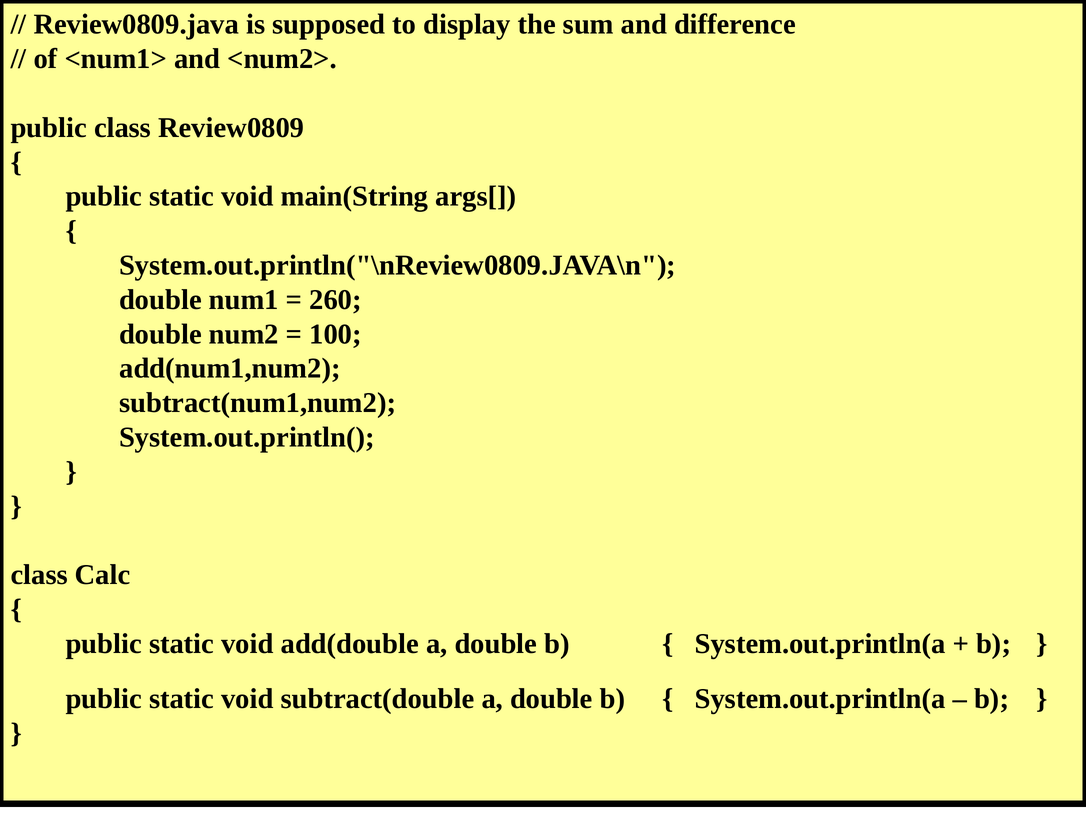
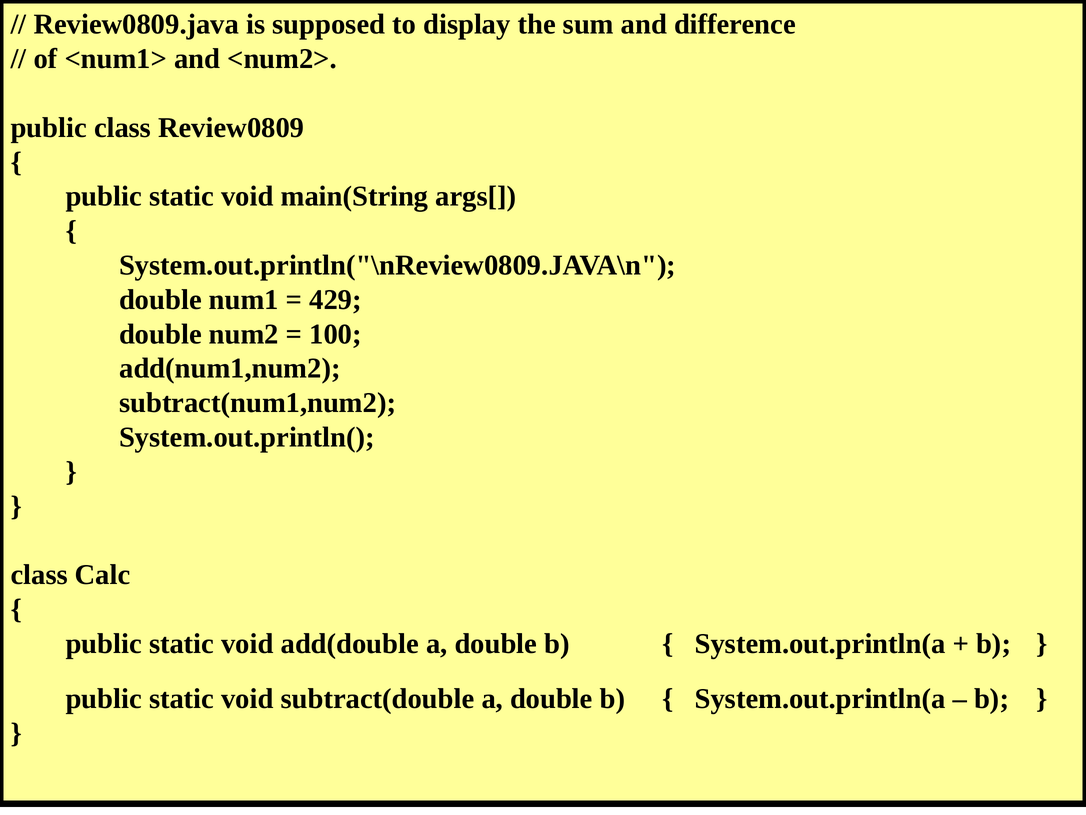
260: 260 -> 429 (336, 300)
